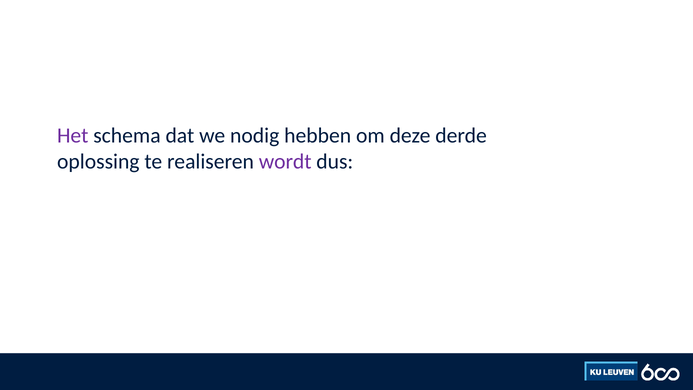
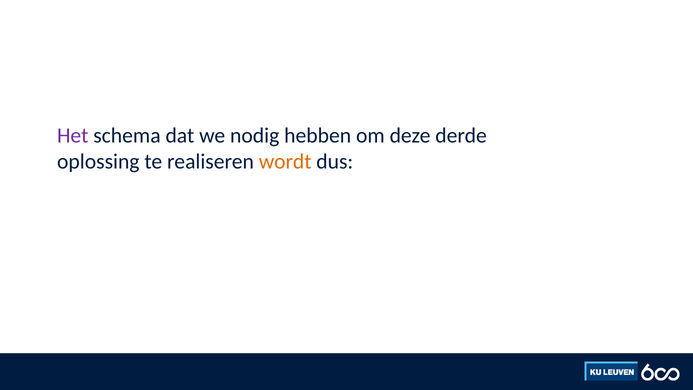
wordt colour: purple -> orange (285, 162)
